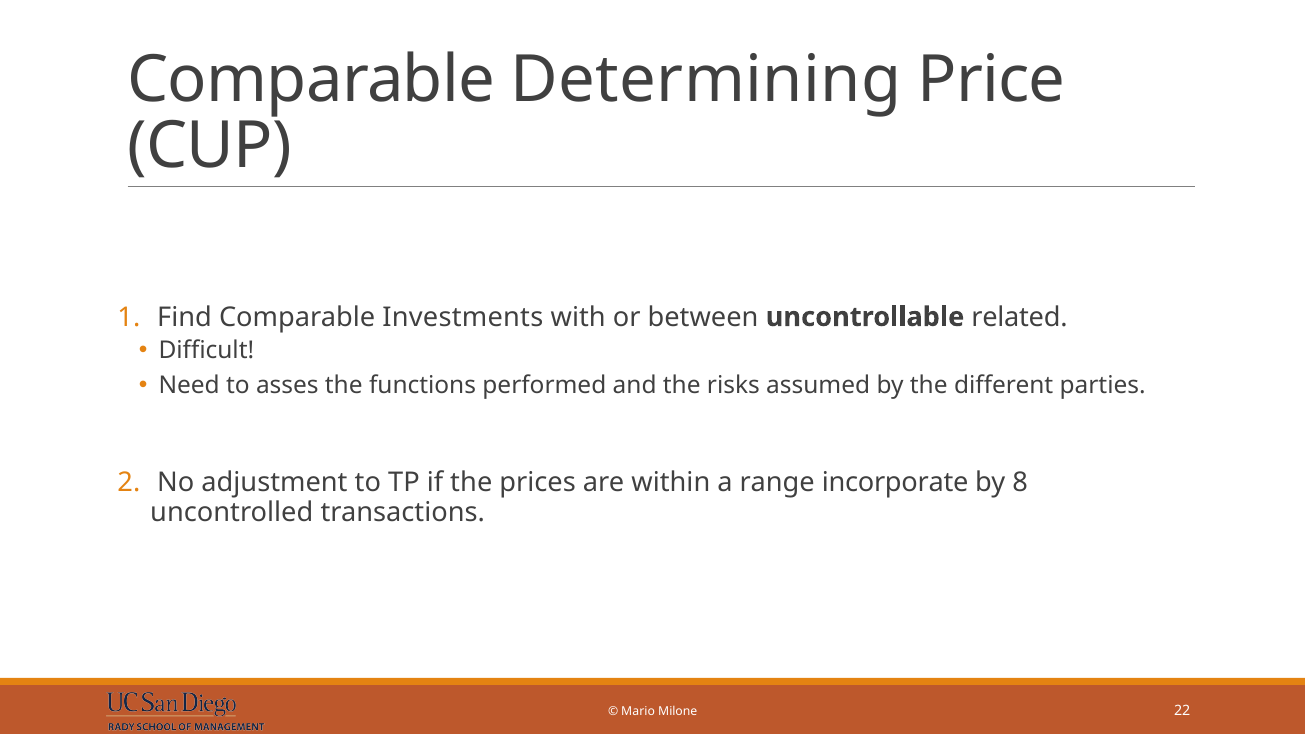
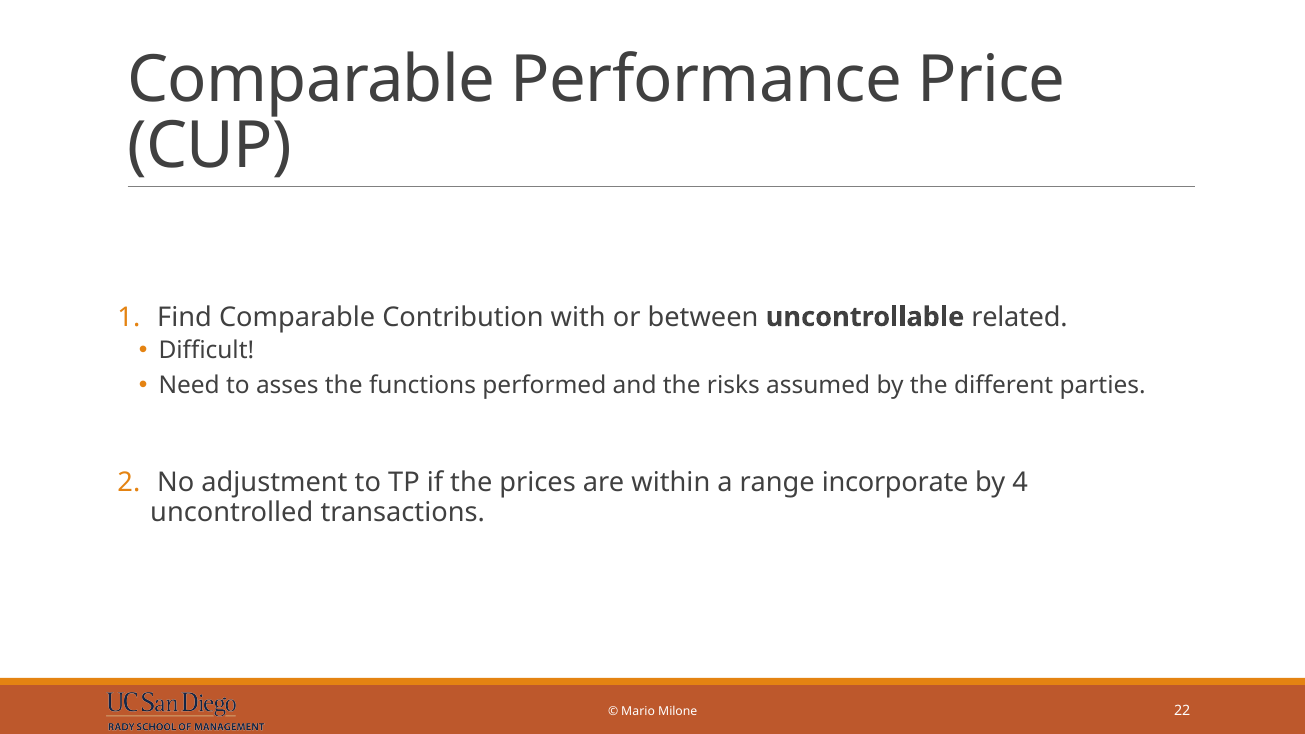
Determining: Determining -> Performance (707, 80)
Investments: Investments -> Contribution (463, 317)
8: 8 -> 4 (1020, 483)
